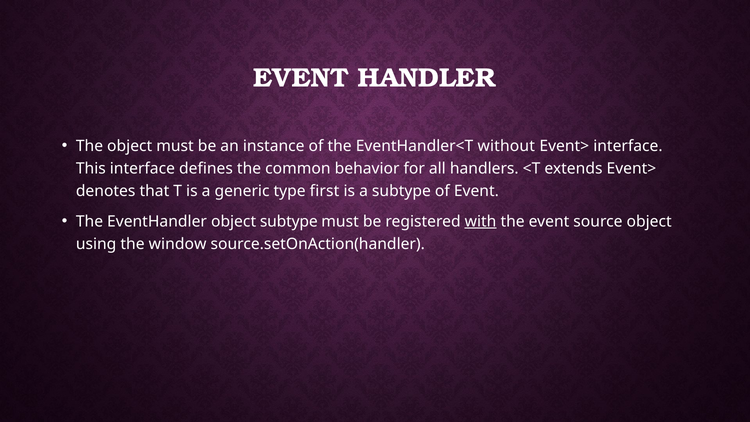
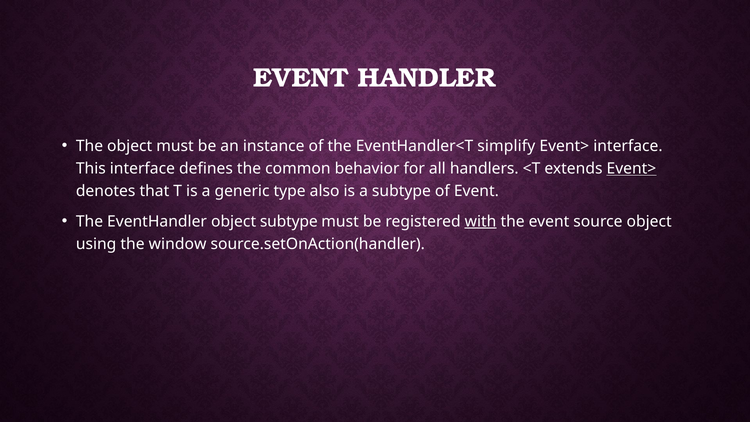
without: without -> simplify (506, 146)
Event> underline: none -> present (631, 168)
first: first -> also (325, 191)
